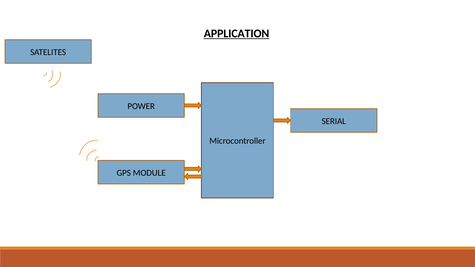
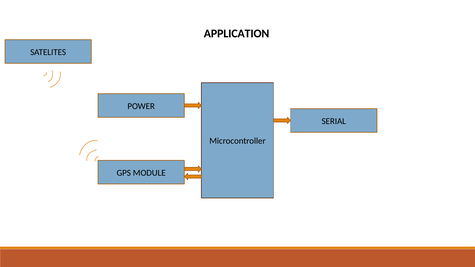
APPLICATION underline: present -> none (237, 34)
